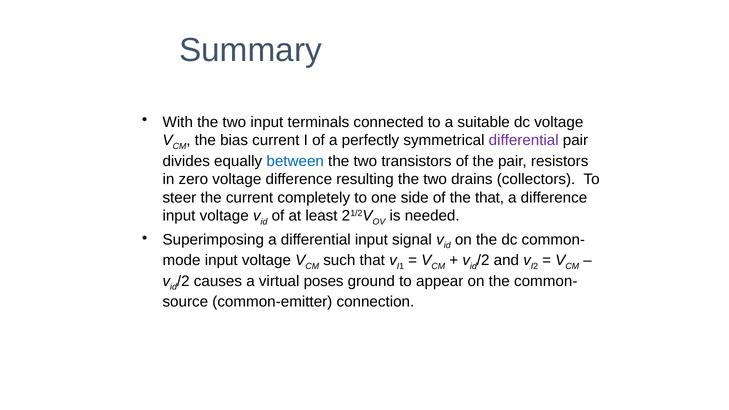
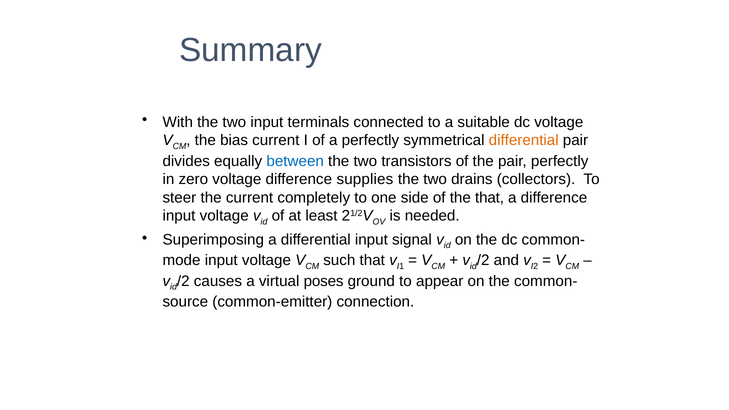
differential colour: purple -> orange (524, 140)
pair resistors: resistors -> perfectly (560, 161)
resulting: resulting -> supplies (365, 179)
